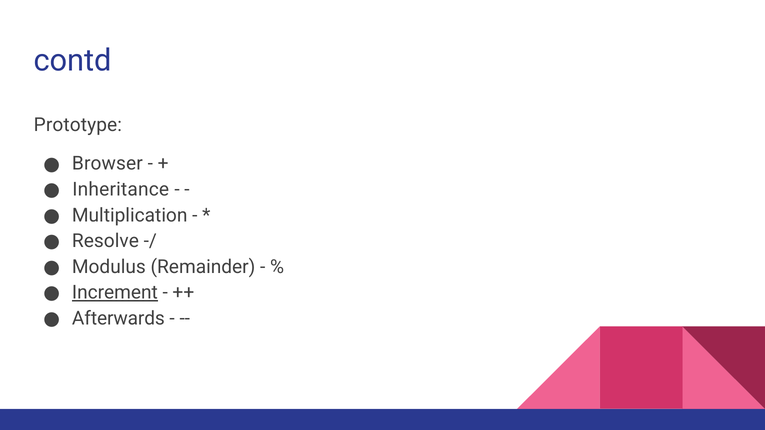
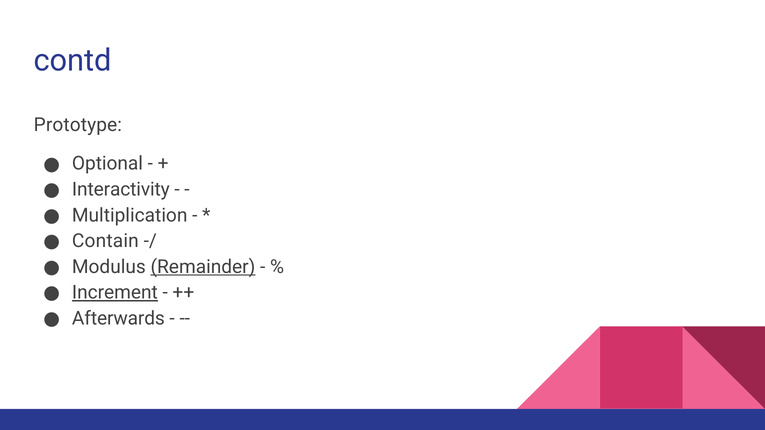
Browser: Browser -> Optional (107, 164)
Inheritance: Inheritance -> Interactivity (121, 190)
Resolve: Resolve -> Contain (105, 241)
Remainder underline: none -> present (203, 267)
